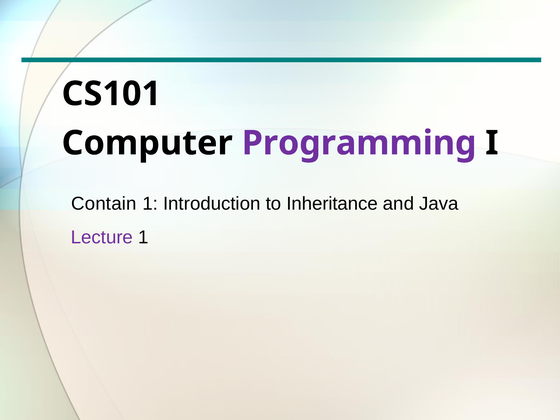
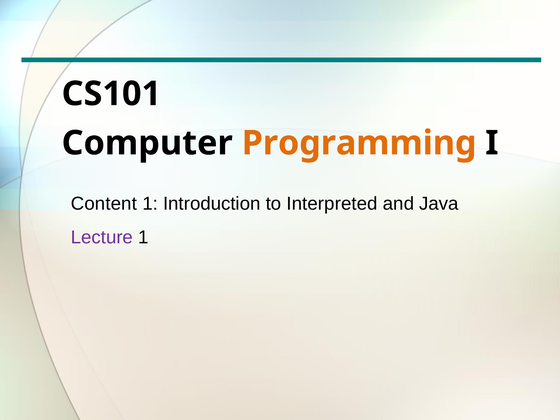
Programming colour: purple -> orange (359, 143)
Contain: Contain -> Content (104, 204)
Inheritance: Inheritance -> Interpreted (332, 204)
